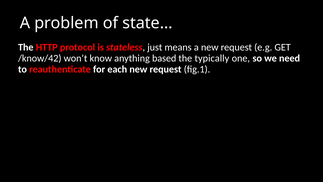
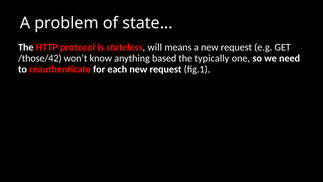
just: just -> will (155, 47)
/know/42: /know/42 -> /those/42 (40, 58)
